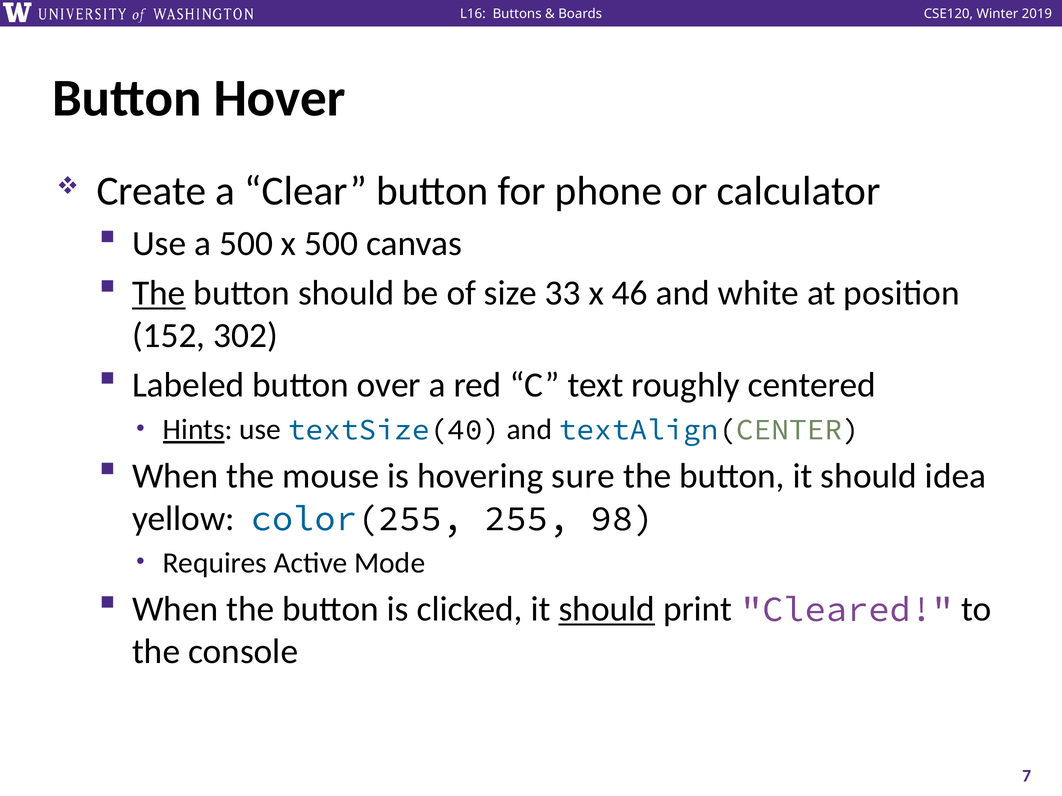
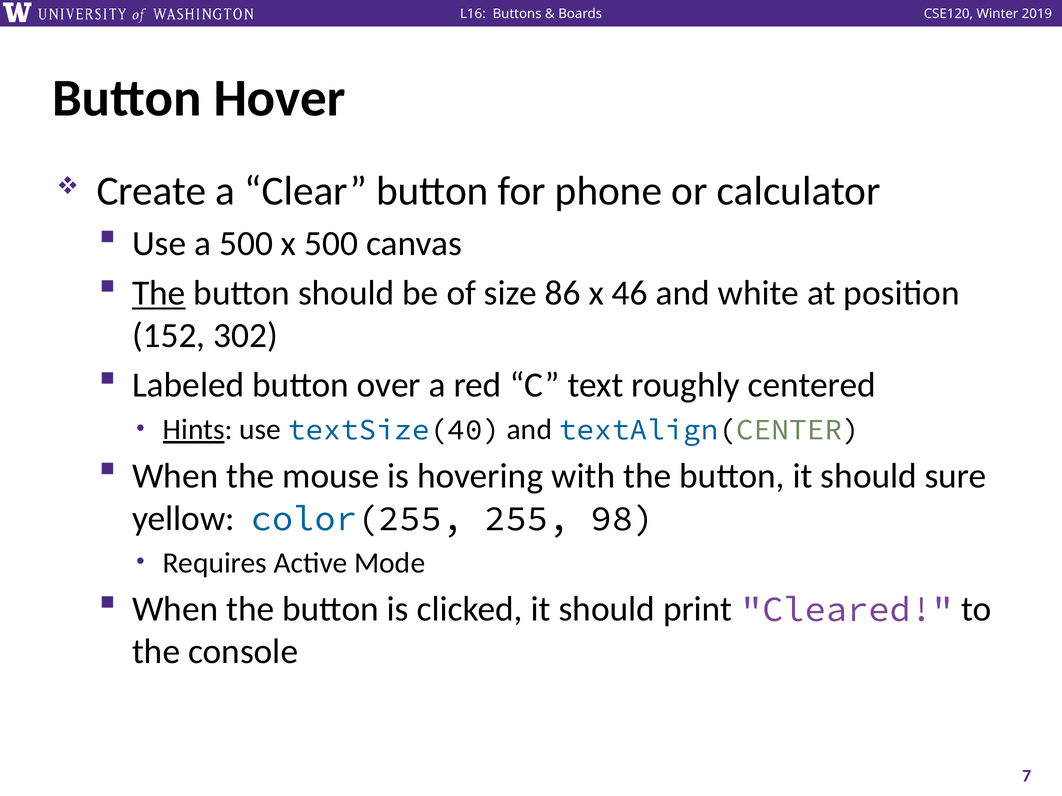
33: 33 -> 86 (563, 293)
sure: sure -> with (583, 476)
idea: idea -> sure (956, 476)
should underline: present -> none (607, 610)
